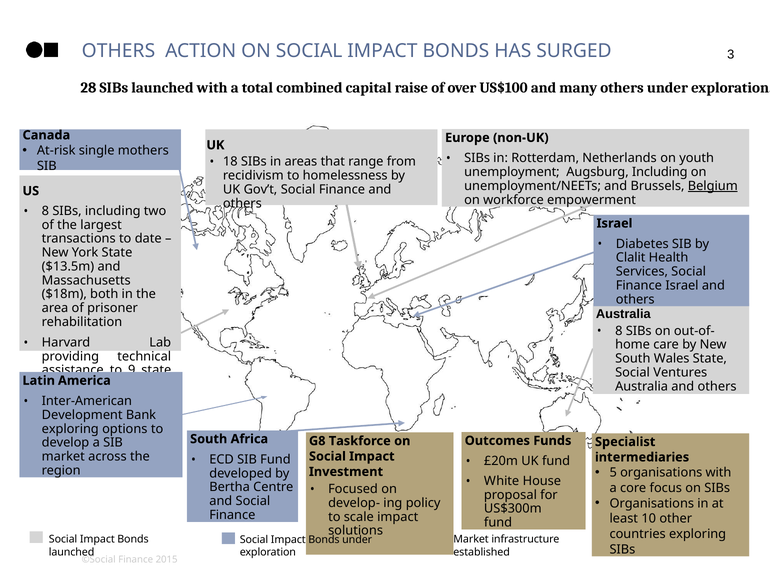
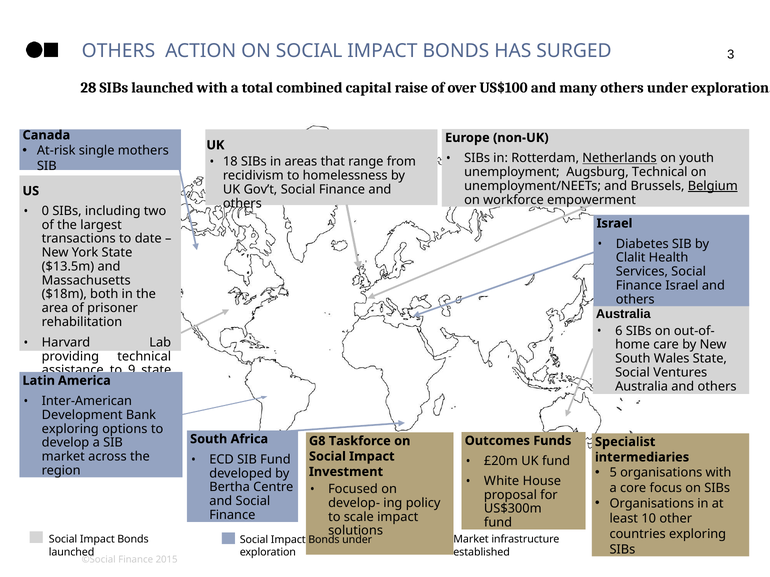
Netherlands underline: none -> present (620, 158)
Augsburg Including: Including -> Technical (660, 172)
8: 8 -> 0 (45, 211)
8: 8 -> 6 (619, 331)
